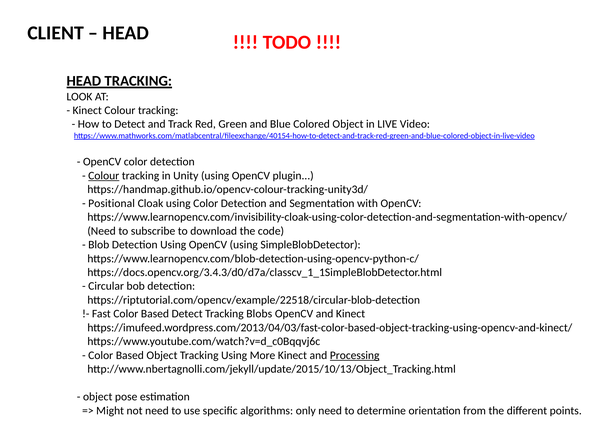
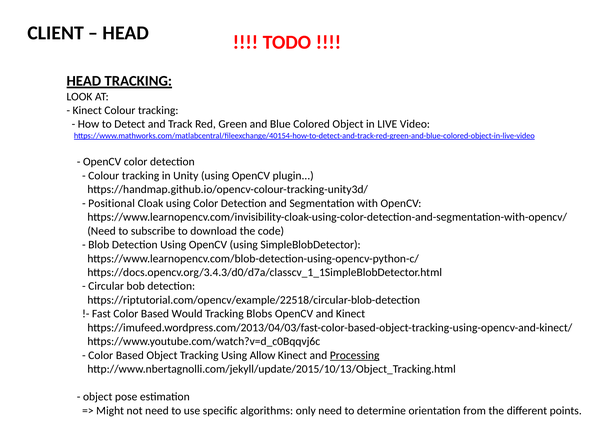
Colour underline: present -> none (104, 176)
Based Detect: Detect -> Would (187, 314)
More: More -> Allow (263, 355)
